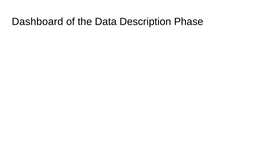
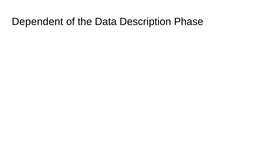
Dashboard: Dashboard -> Dependent (37, 22)
